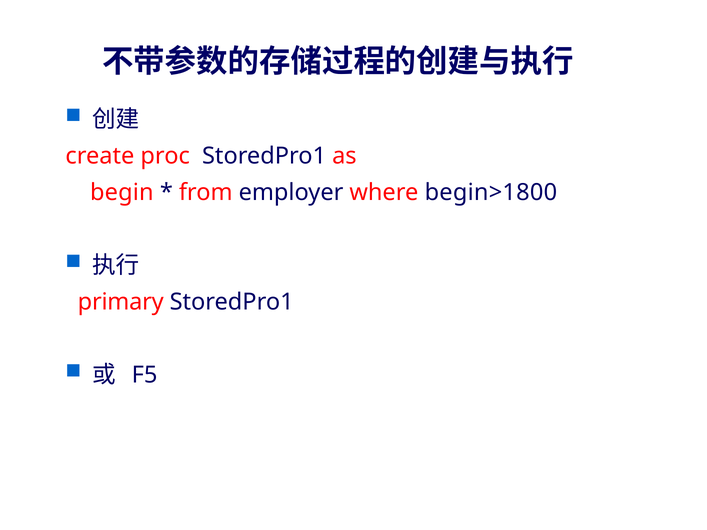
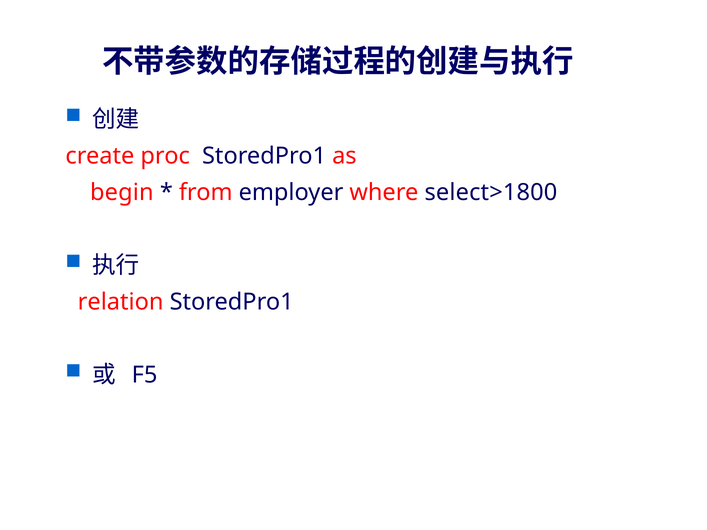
begin>1800: begin>1800 -> select>1800 (491, 193)
primary: primary -> relation (121, 302)
